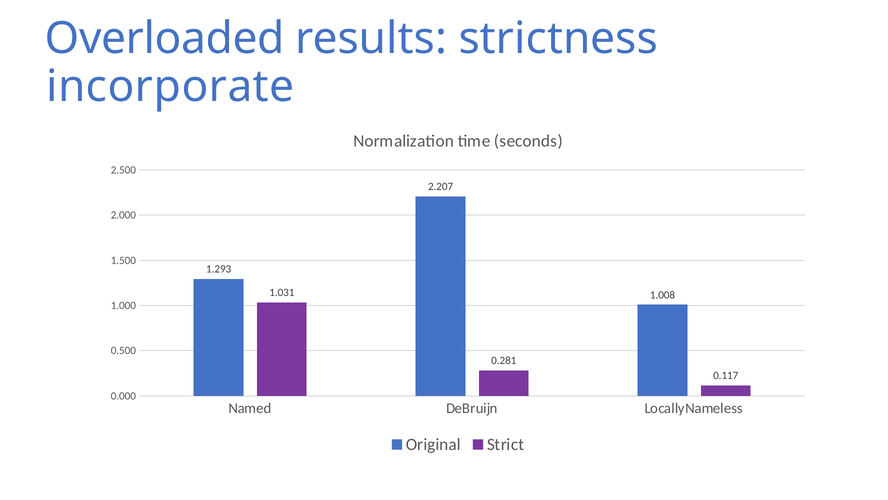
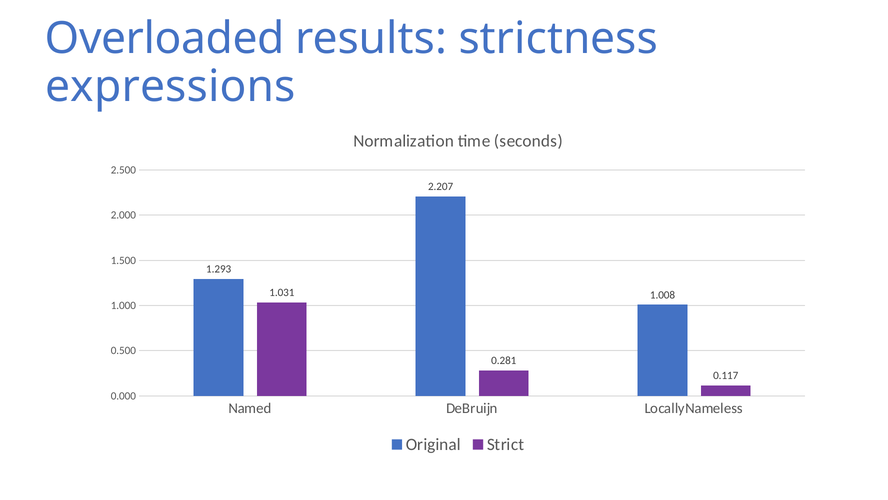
incorporate: incorporate -> expressions (170, 87)
